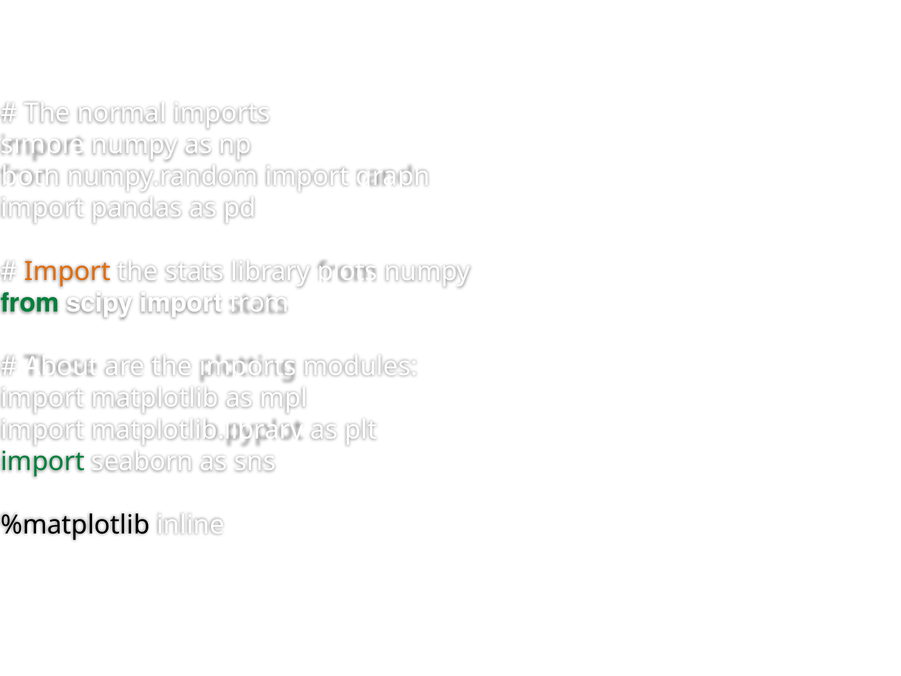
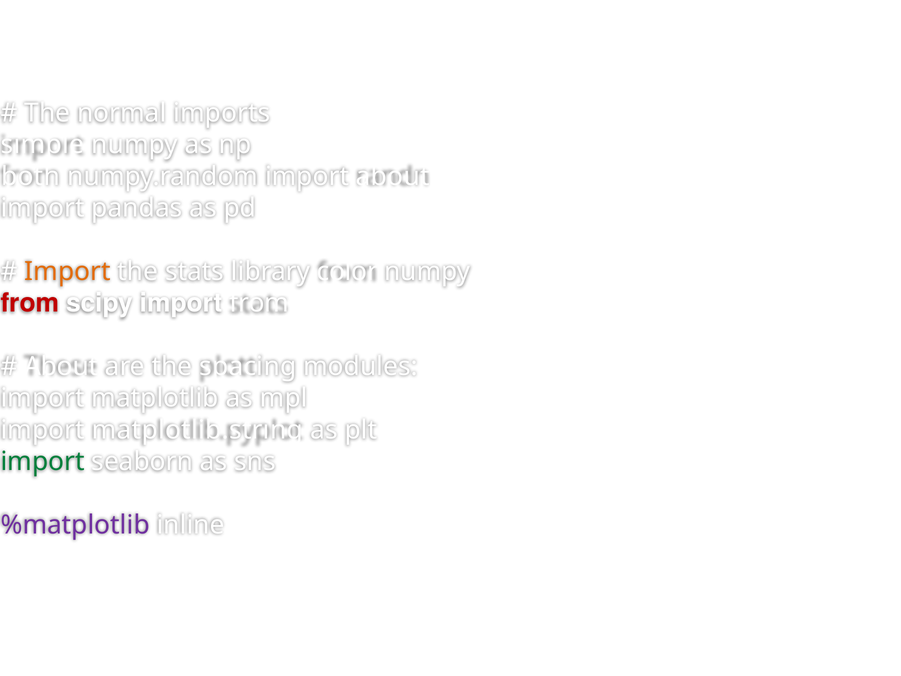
import graph: graph -> about (393, 176)
plots: plots -> color (347, 271)
from colour: green -> red (30, 303)
the imports: imports -> spacing (248, 366)
matplotlib.library: matplotlib.library -> matplotlib.string (197, 430)
%matplotlib colour: black -> purple (75, 525)
